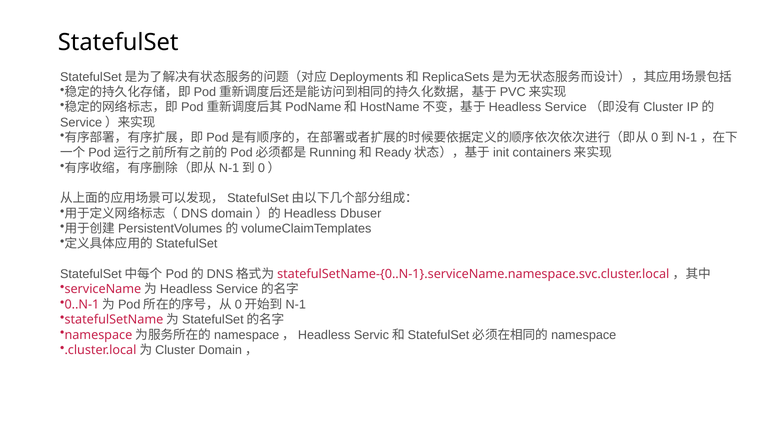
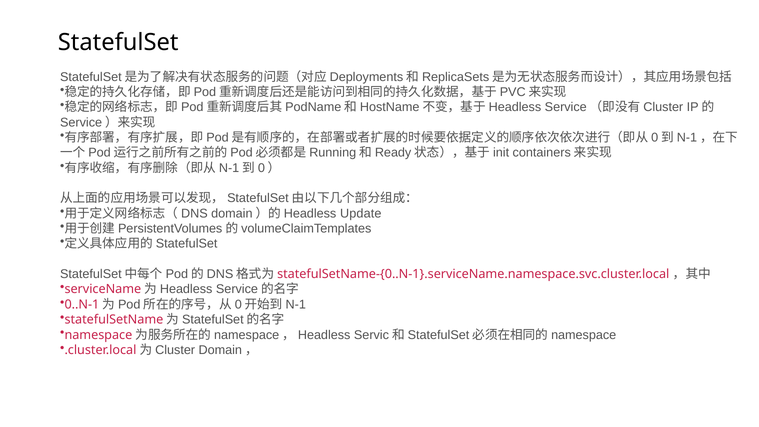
Dbuser: Dbuser -> Update (361, 213)
